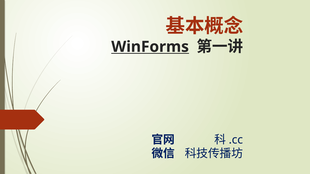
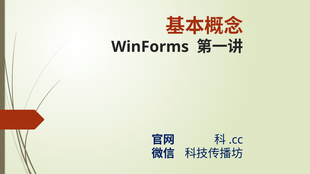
WinForms underline: present -> none (150, 47)
